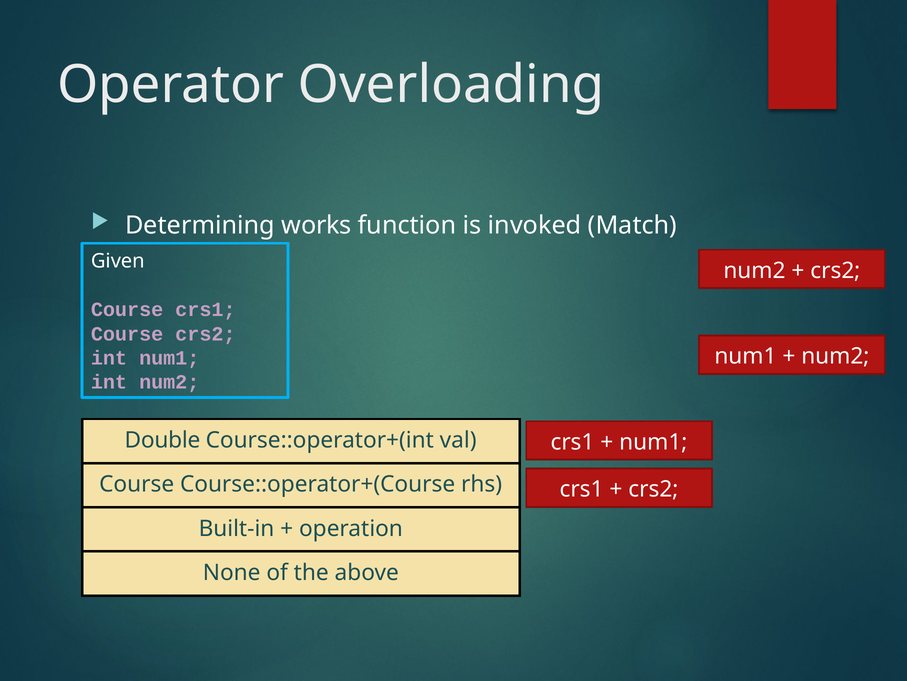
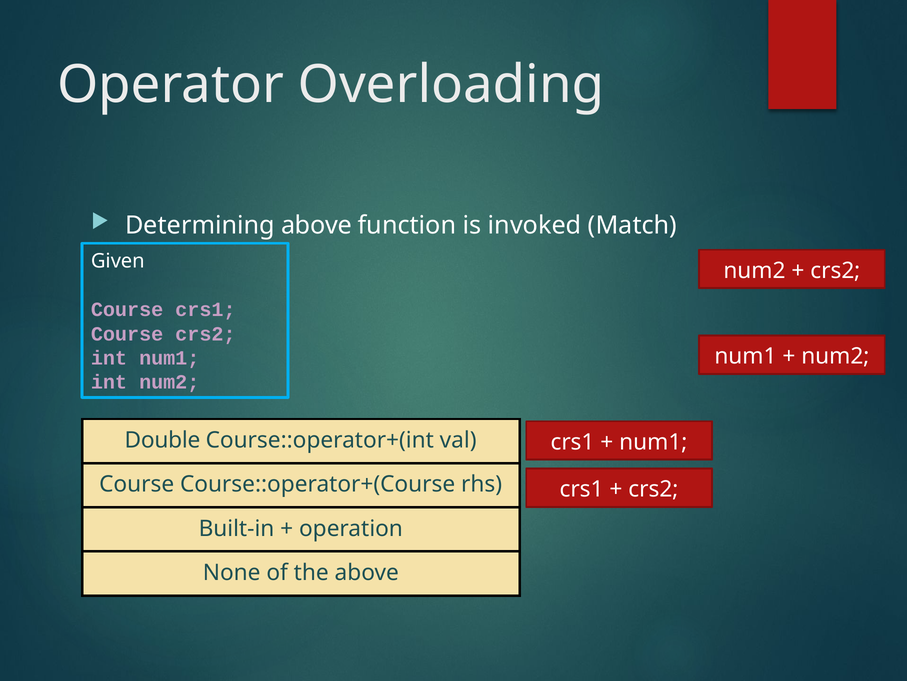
Determining works: works -> above (316, 225)
